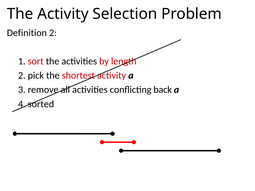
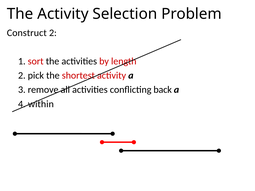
Definition: Definition -> Construct (27, 33)
sorted: sorted -> within (41, 104)
